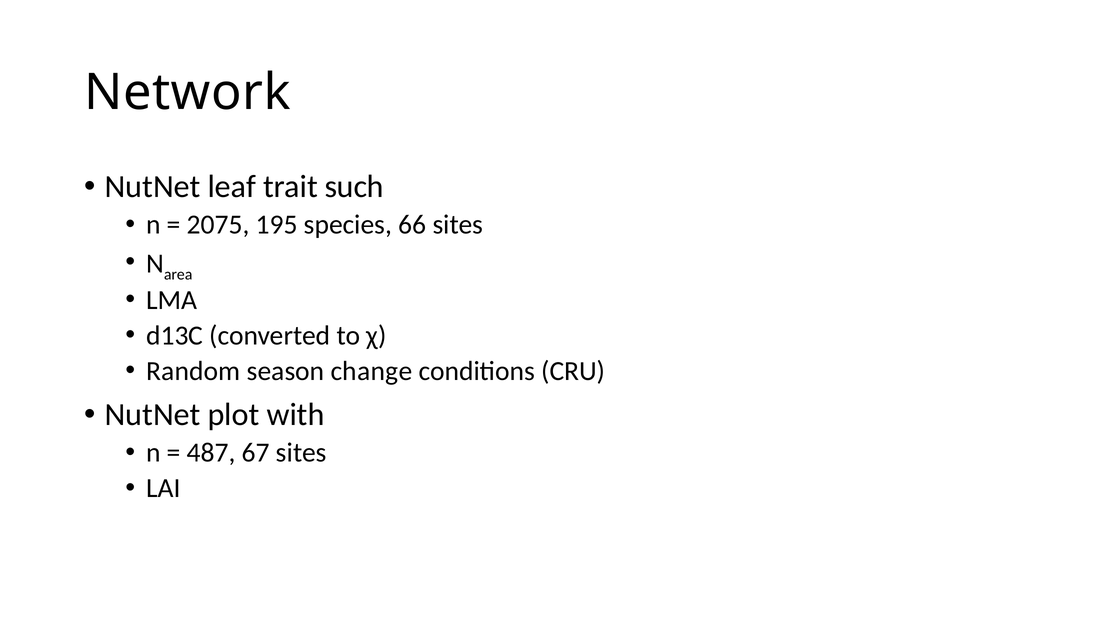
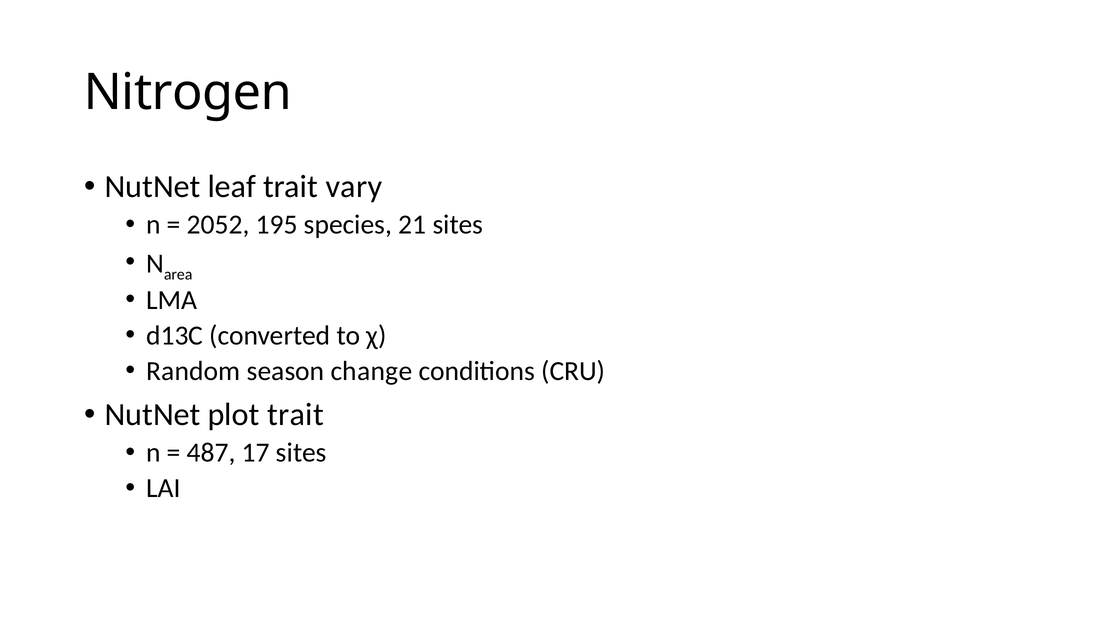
Network: Network -> Nitrogen (188, 93)
such: such -> vary (354, 186)
2075: 2075 -> 2052 (218, 225)
66: 66 -> 21 (412, 225)
plot with: with -> trait (295, 414)
67: 67 -> 17 (256, 452)
